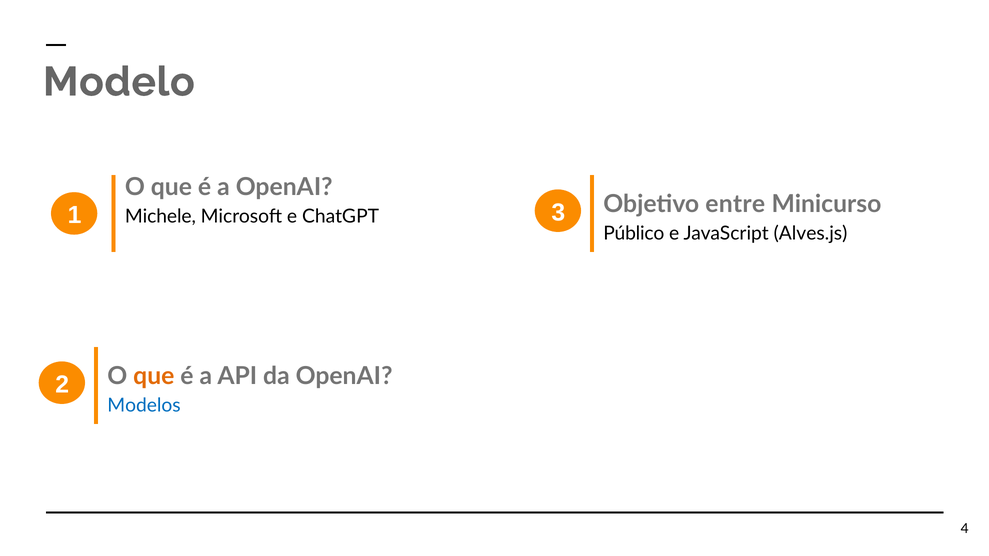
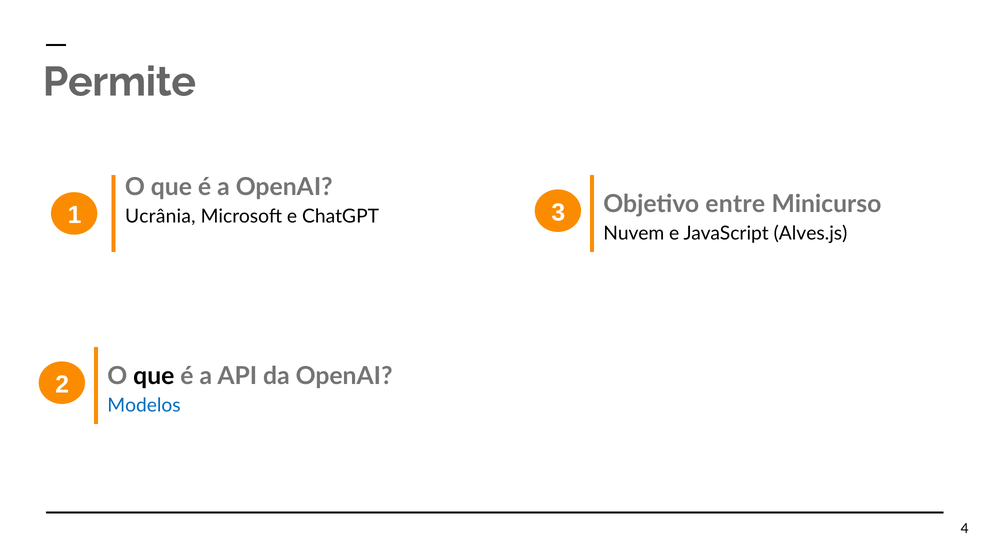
Modelo: Modelo -> Permite (119, 82)
Michele: Michele -> Ucrânia (160, 217)
Público: Público -> Nuvem (634, 234)
que colour: orange -> black (154, 376)
